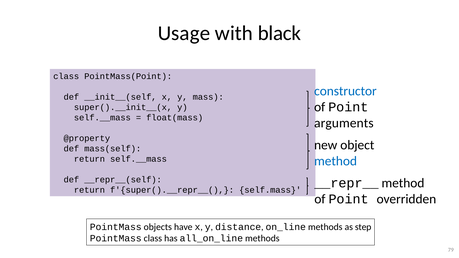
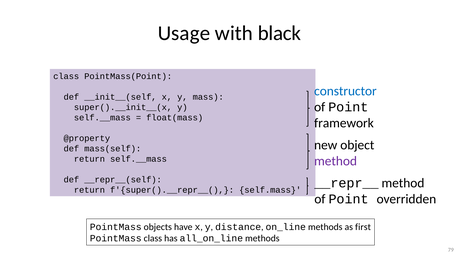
arguments: arguments -> framework (344, 123)
method colour: blue -> purple (336, 161)
step: step -> first (363, 227)
